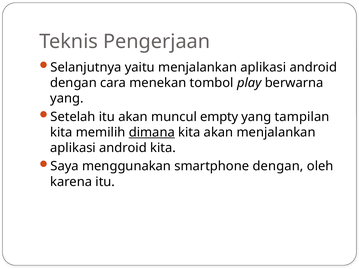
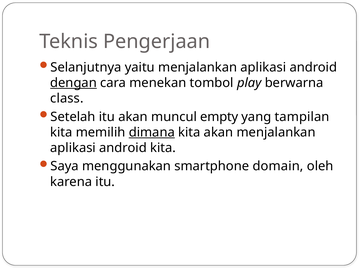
dengan underline: none -> present (73, 83)
yang: yang -> class (67, 98)
smartphone dengan: dengan -> domain (278, 166)
